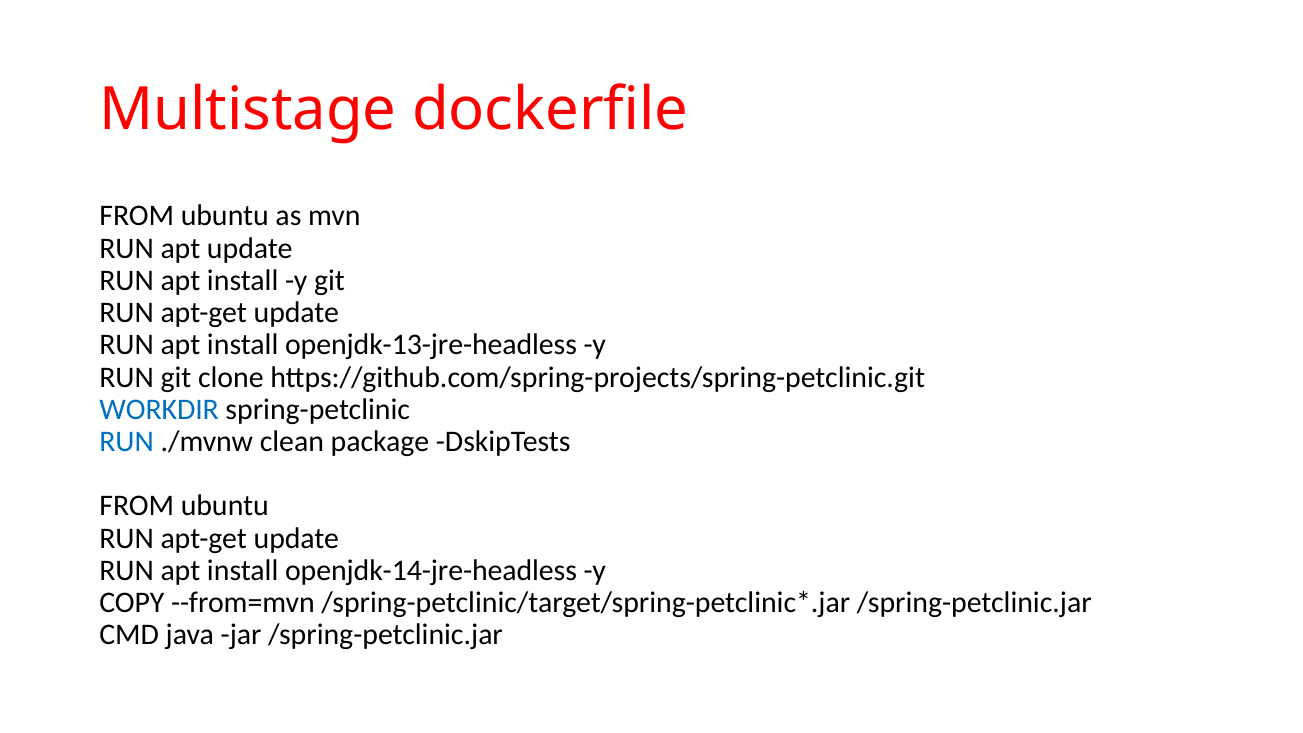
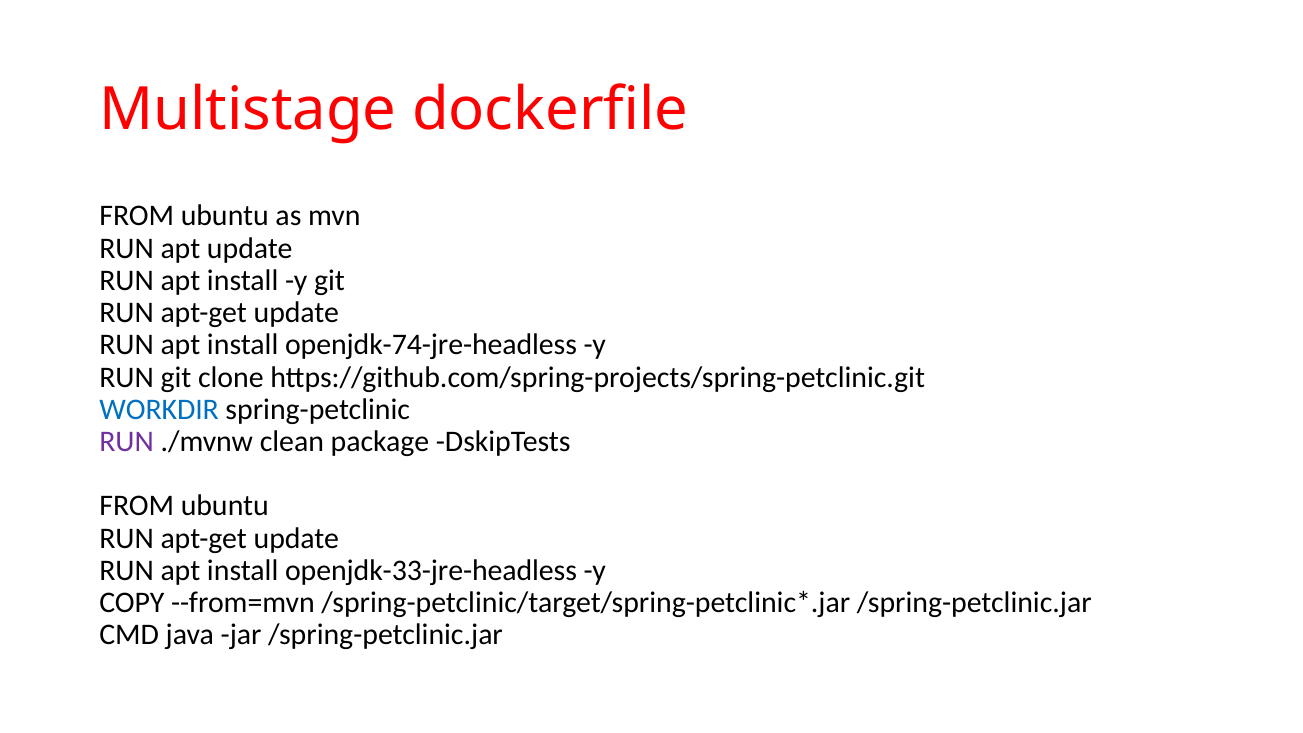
openjdk-13-jre-headless: openjdk-13-jre-headless -> openjdk-74-jre-headless (431, 345)
RUN colour: blue -> purple (127, 442)
openjdk-14-jre-headless: openjdk-14-jre-headless -> openjdk-33-jre-headless (431, 571)
